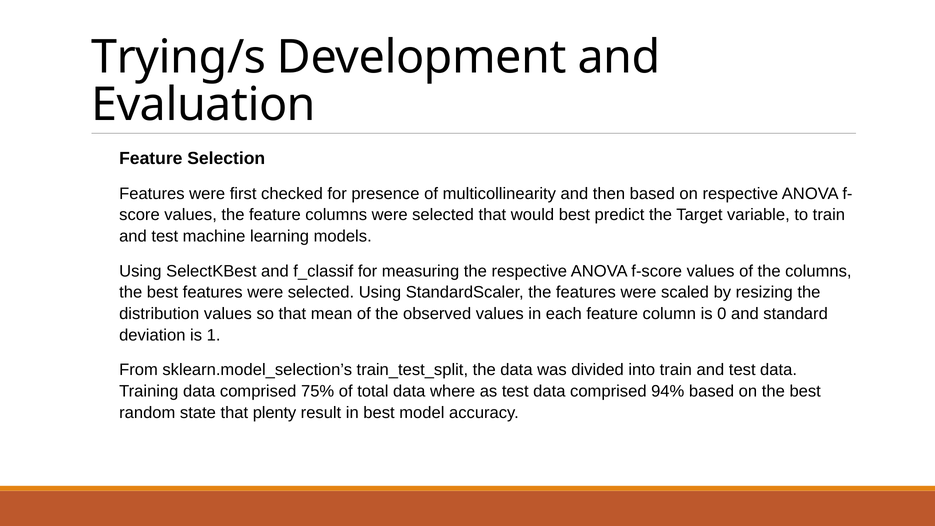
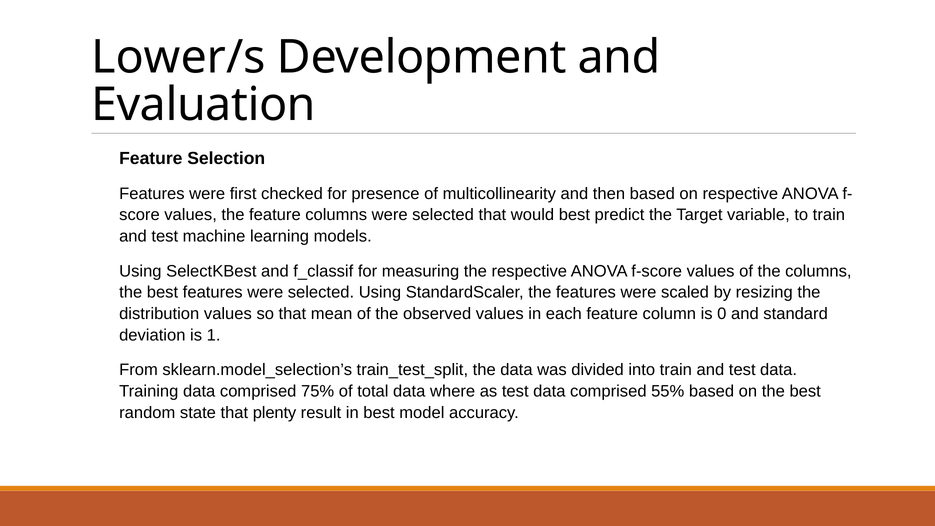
Trying/s: Trying/s -> Lower/s (178, 57)
94%: 94% -> 55% (668, 391)
